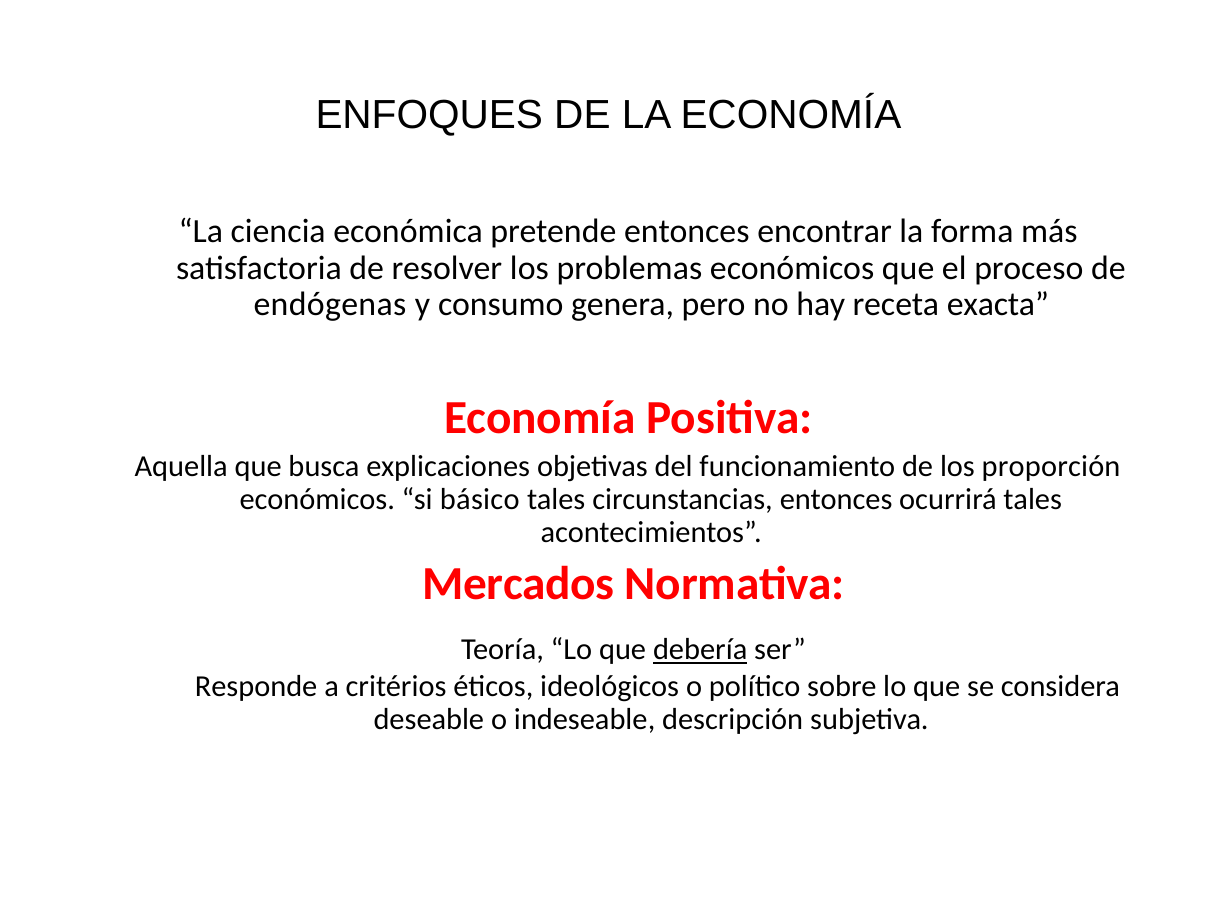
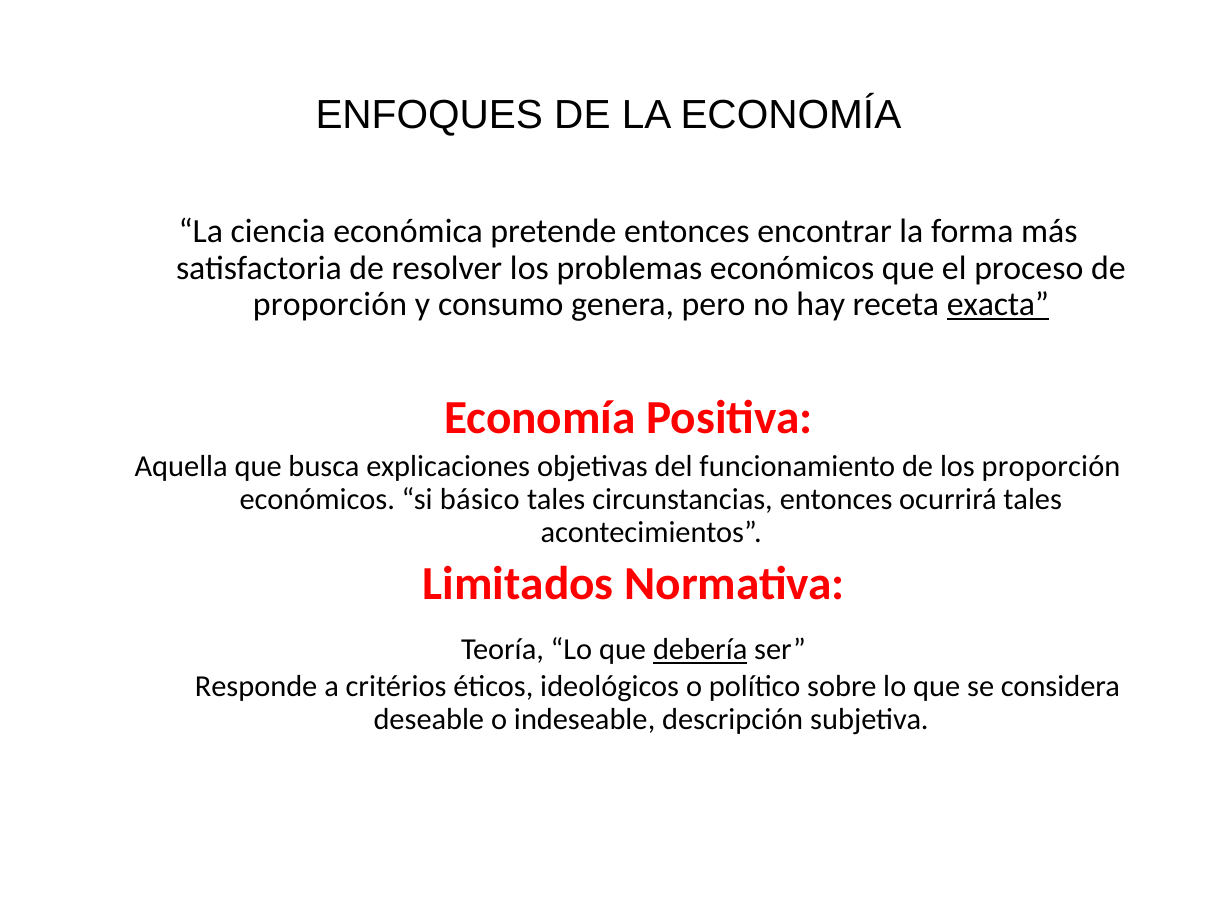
endógenas: endógenas -> proporción (330, 304)
exacta underline: none -> present (998, 304)
Mercados: Mercados -> Limitados (518, 583)
